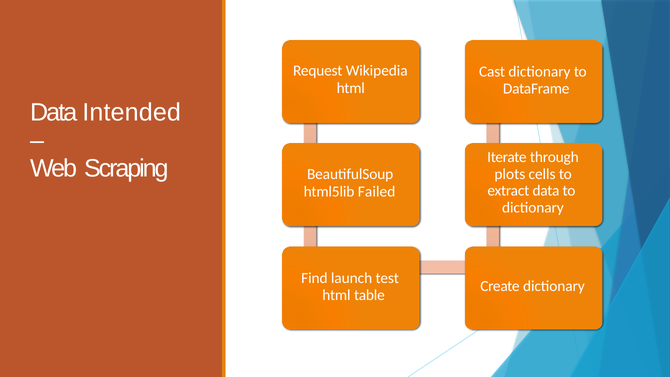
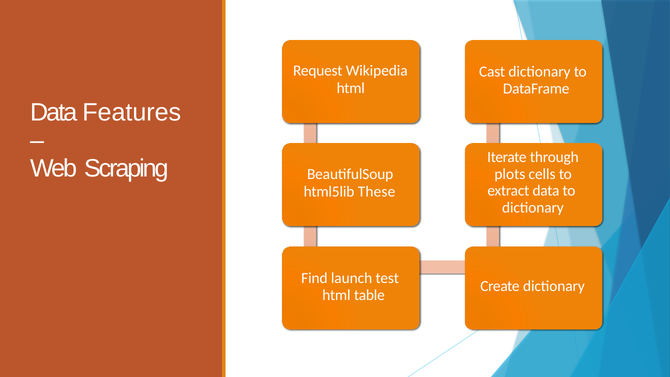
Intended: Intended -> Features (132, 112)
Failed: Failed -> These (377, 192)
